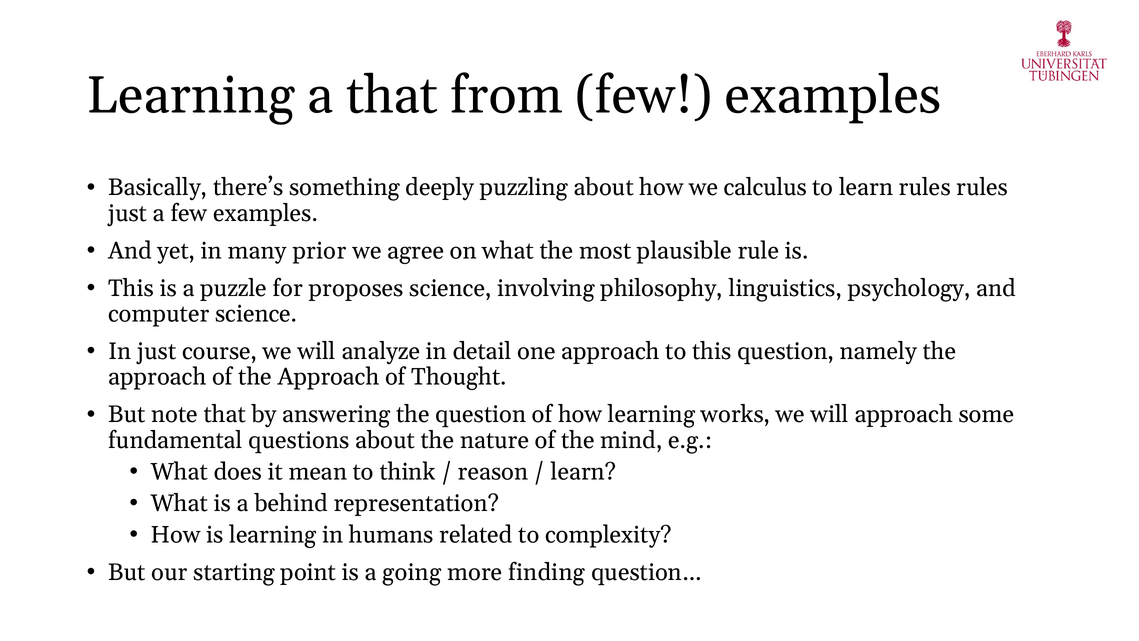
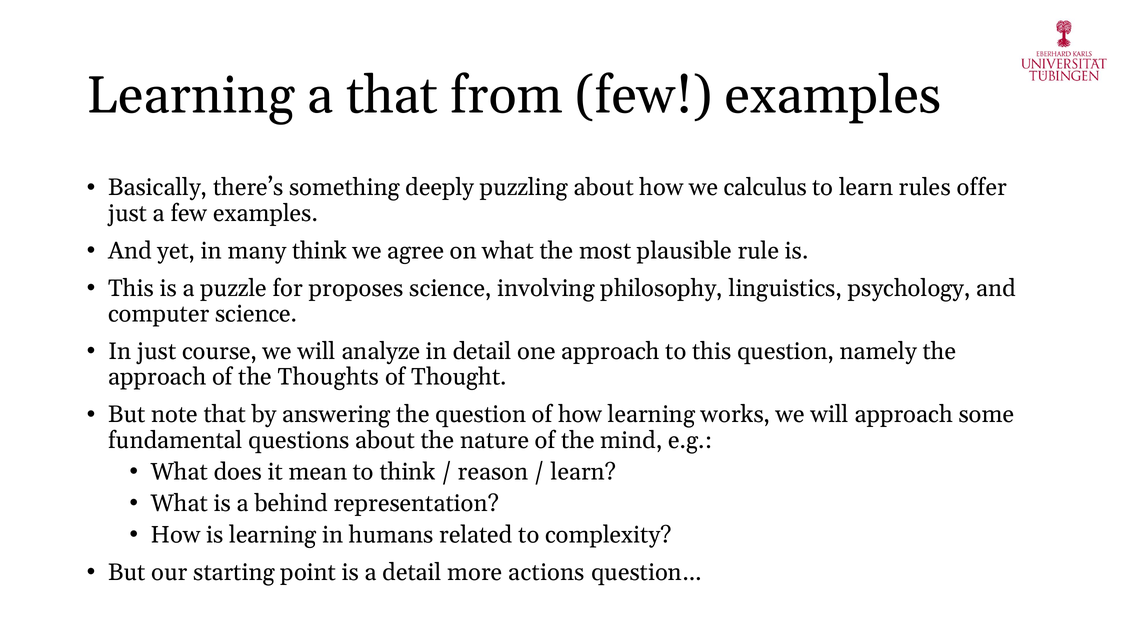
rules rules: rules -> offer (982, 187)
many prior: prior -> think (320, 251)
of the Approach: Approach -> Thoughts (328, 377)
a going: going -> detail (412, 572)
finding: finding -> actions (547, 572)
